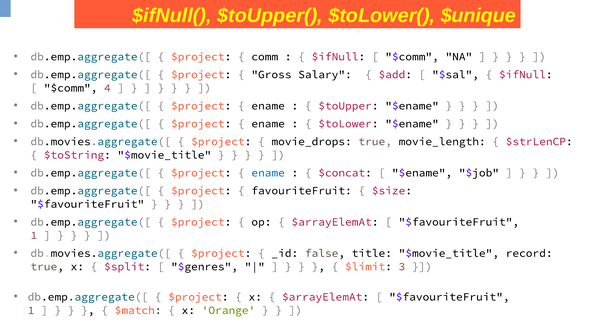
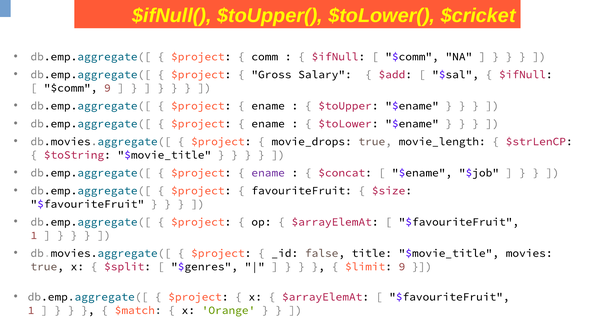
$unique: $unique -> $cricket (478, 15)
$comm 4: 4 -> 9 (107, 88)
ename colour: blue -> purple (268, 173)
record: record -> movies (529, 253)
$limit 3: 3 -> 9 (402, 266)
